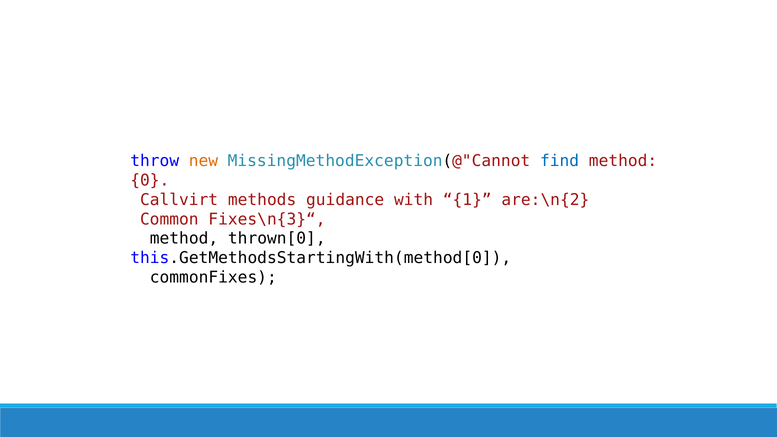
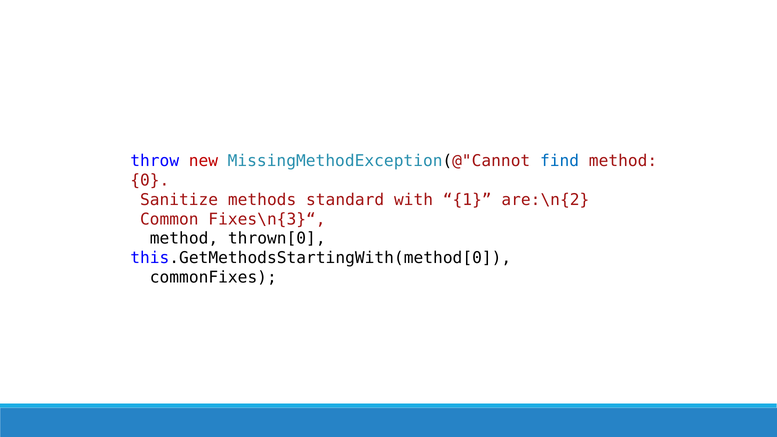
new colour: orange -> red (203, 161)
Callvirt: Callvirt -> Sanitize (179, 200)
guidance: guidance -> standard (345, 200)
